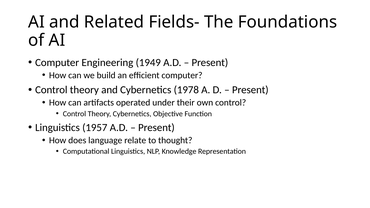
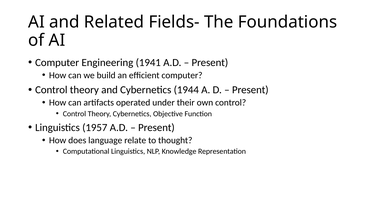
1949: 1949 -> 1941 (148, 63)
1978: 1978 -> 1944 (186, 90)
